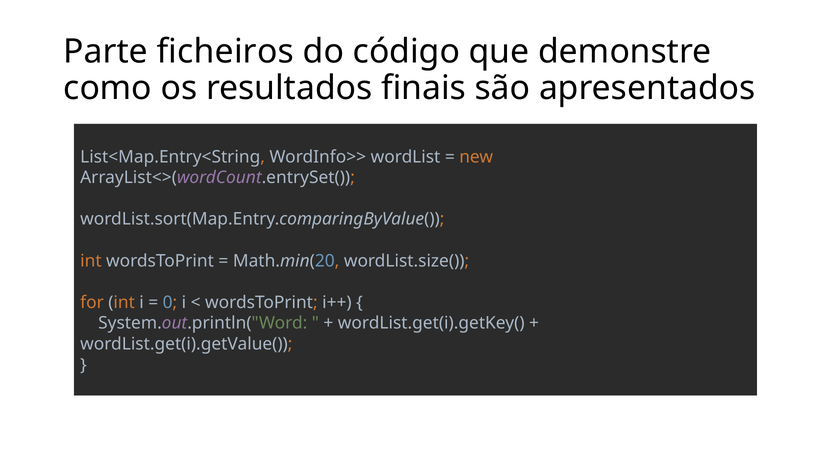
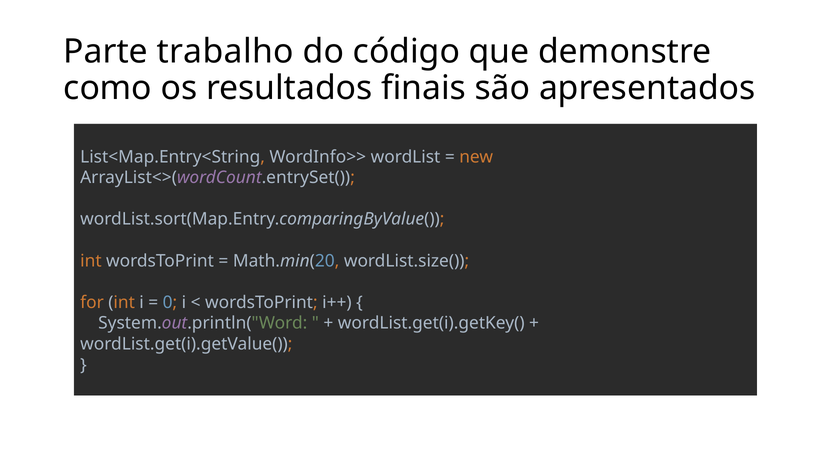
ficheiros: ficheiros -> trabalho (225, 52)
